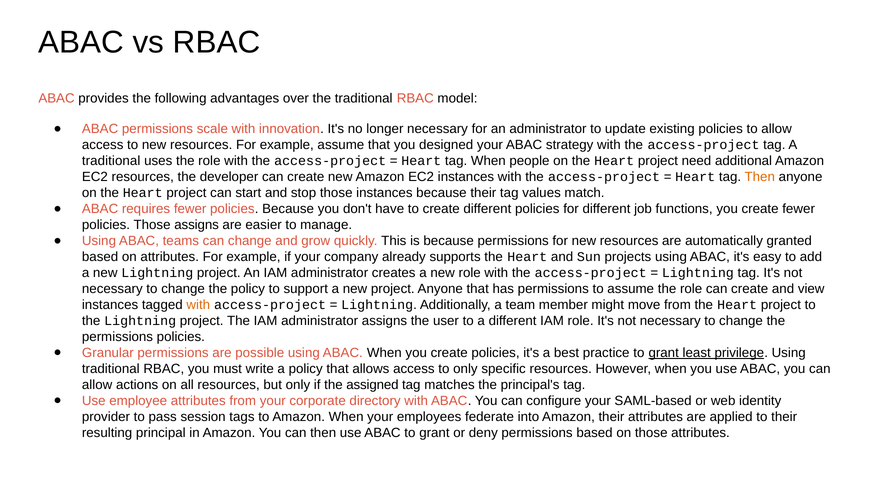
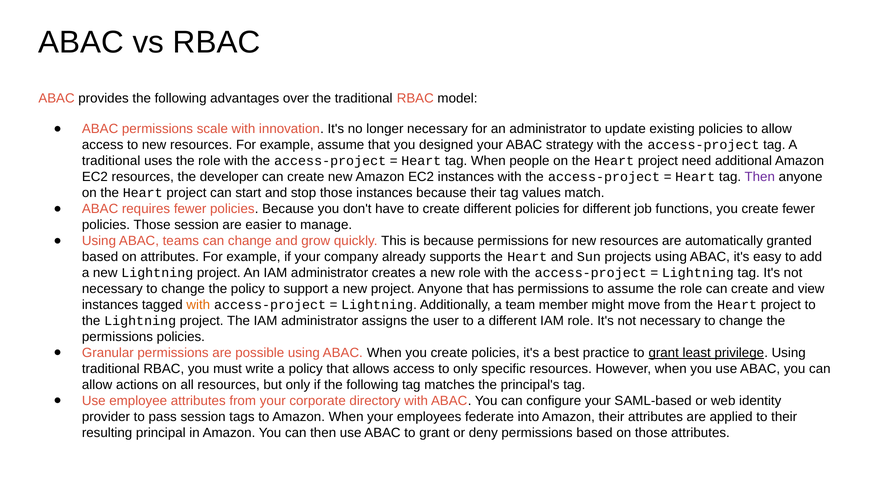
Then colour: orange -> purple (760, 177)
Those assigns: assigns -> session (197, 225)
if the assigned: assigned -> following (372, 385)
